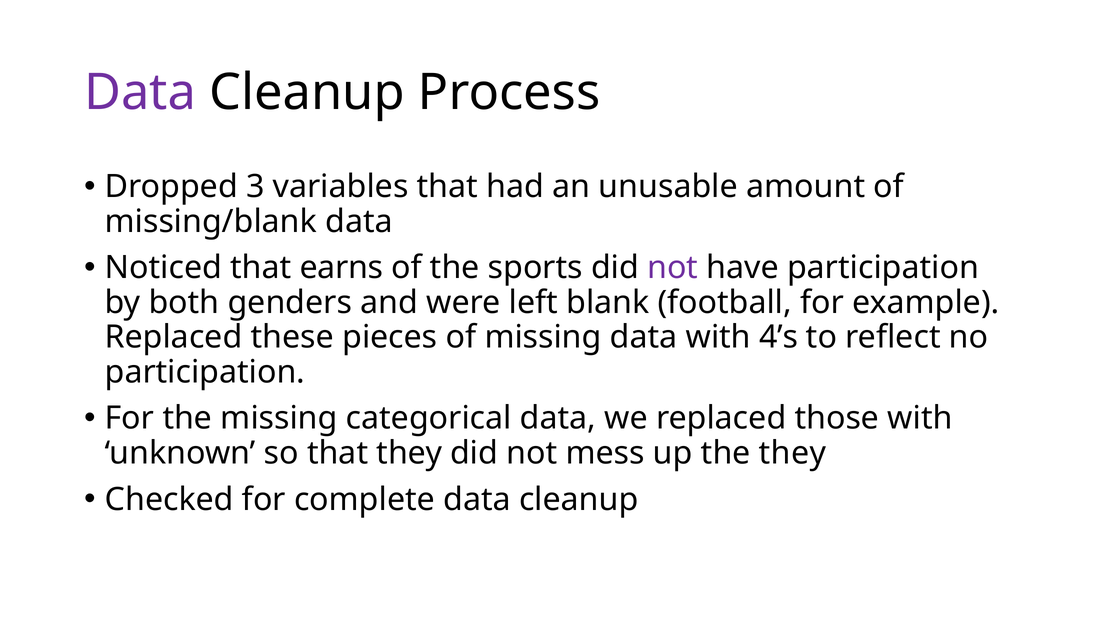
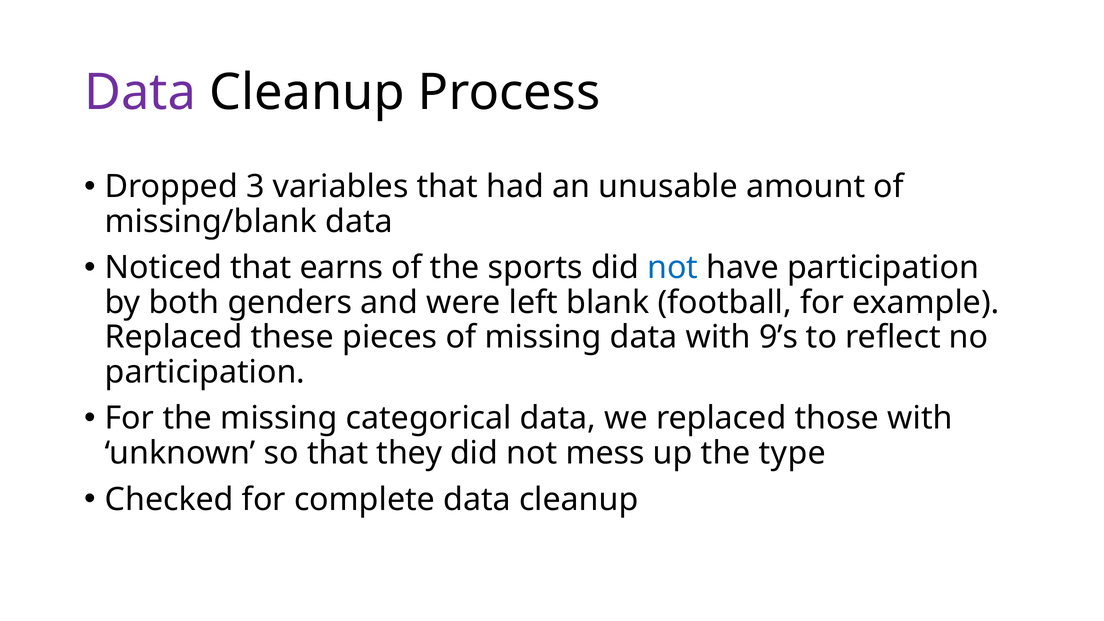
not colour: purple -> blue (673, 268)
4’s: 4’s -> 9’s (779, 337)
the they: they -> type (792, 453)
